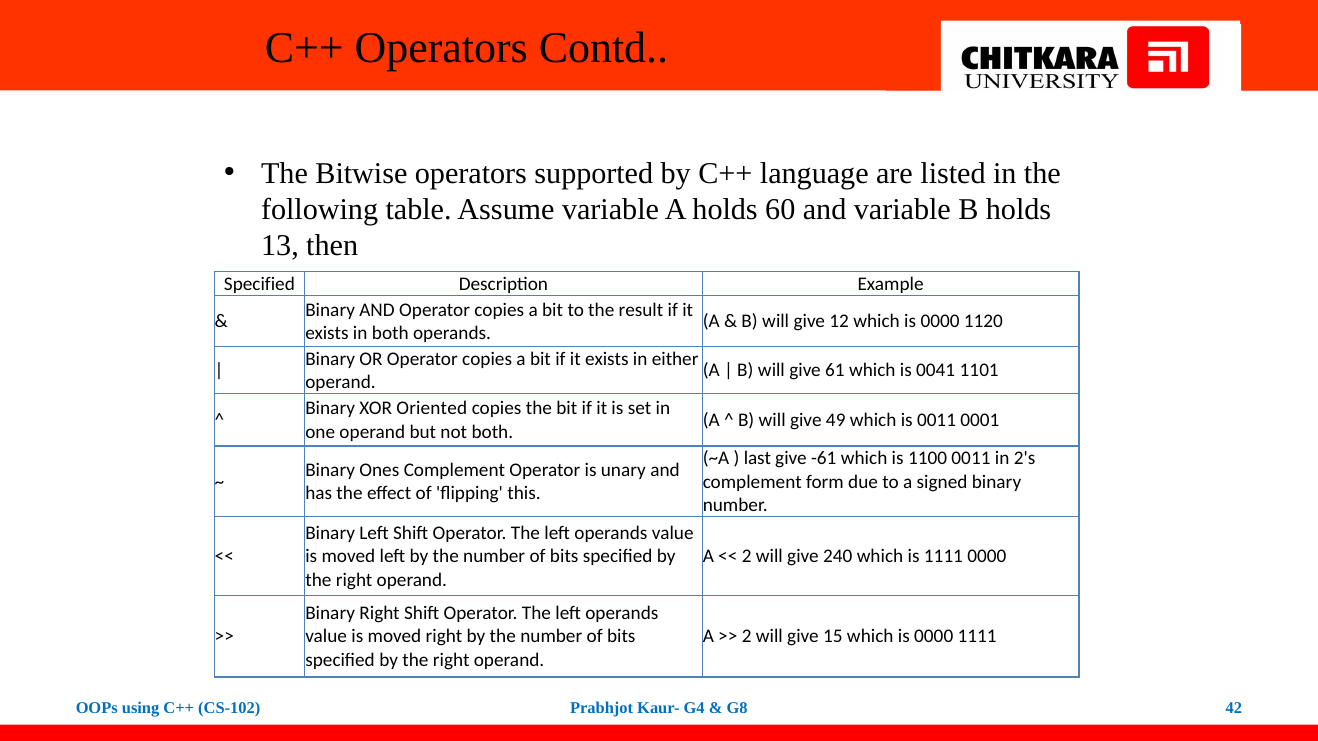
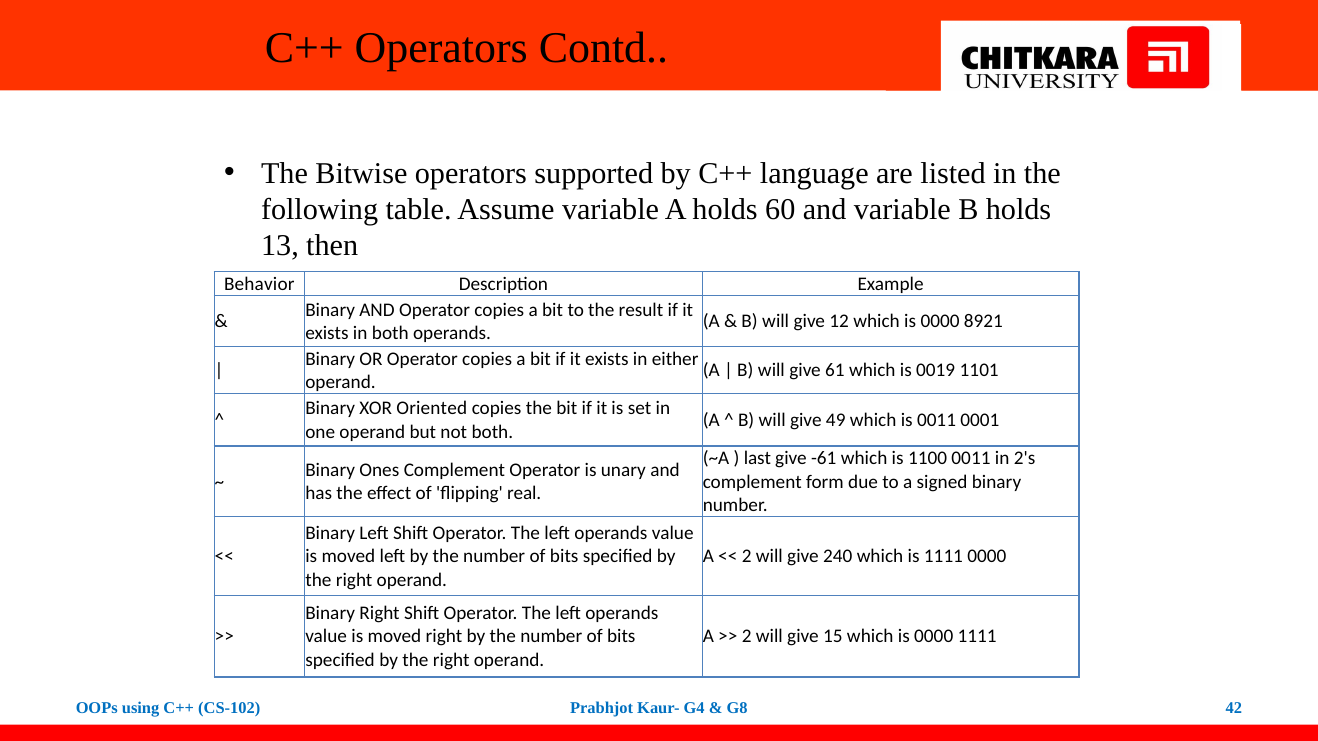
Specified: Specified -> Behavior (259, 284)
1120: 1120 -> 8921 (983, 321)
0041: 0041 -> 0019 (936, 371)
this: this -> real (524, 494)
